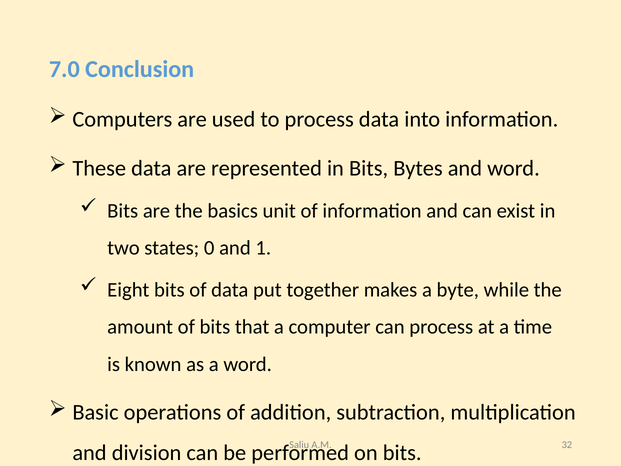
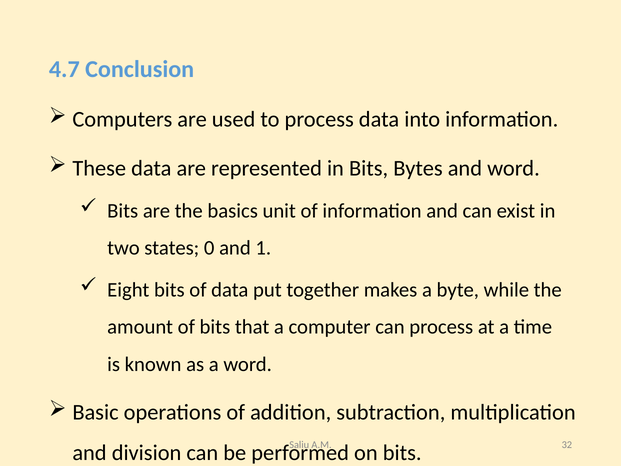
7.0: 7.0 -> 4.7 (64, 69)
